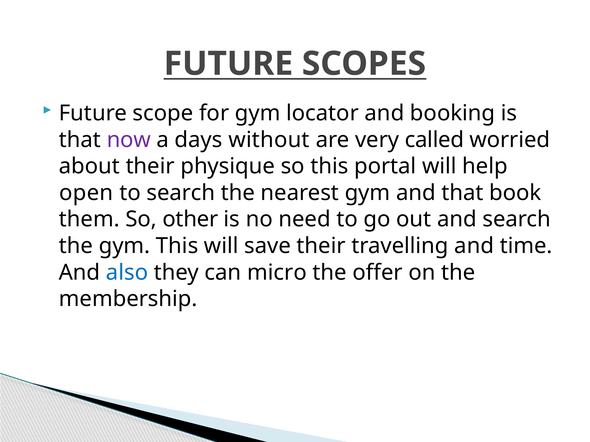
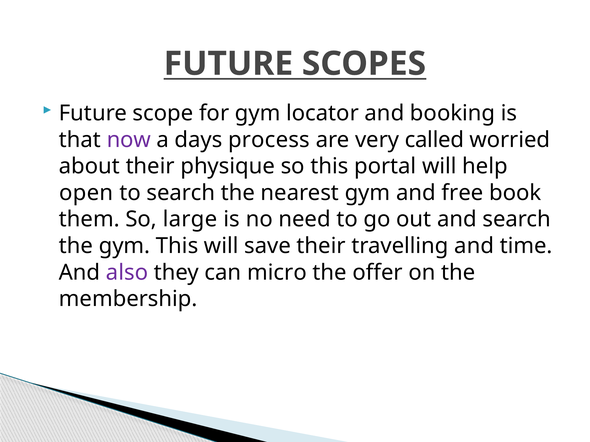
without: without -> process (269, 140)
and that: that -> free (462, 193)
other: other -> large (190, 220)
also colour: blue -> purple (127, 273)
